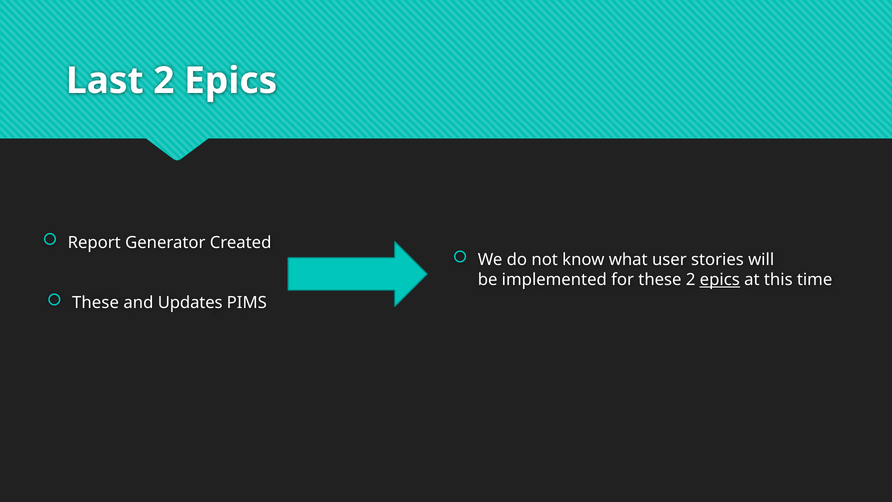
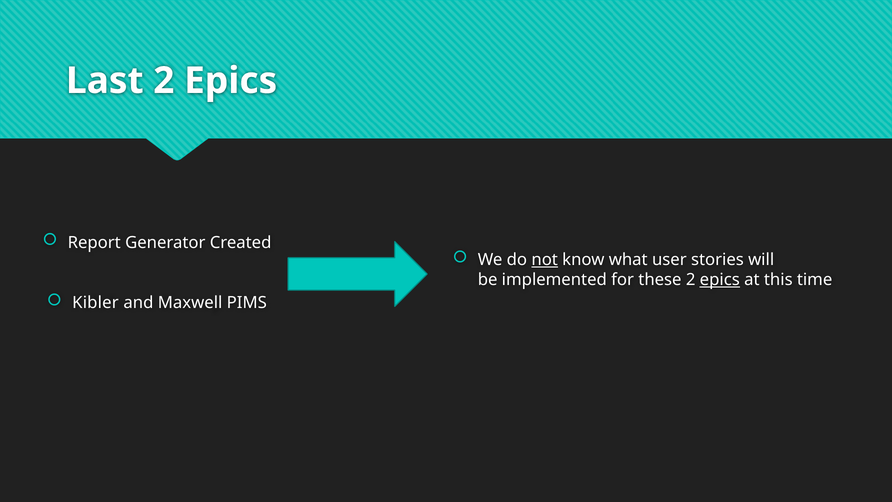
not underline: none -> present (545, 260)
These: These -> Kibler (95, 303)
Updates: Updates -> Maxwell (190, 303)
